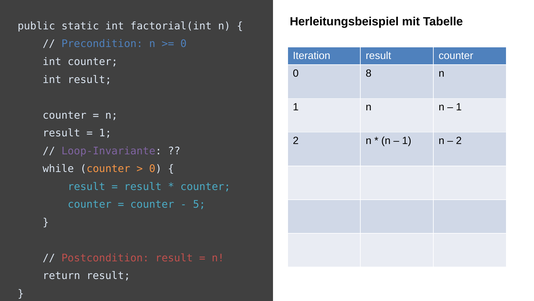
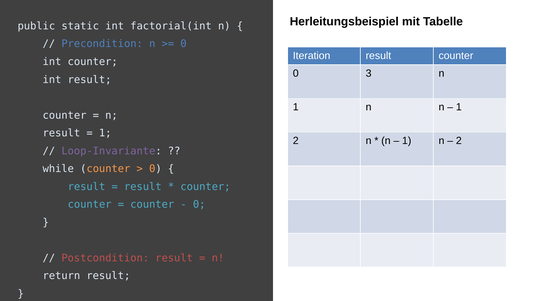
8: 8 -> 3 (369, 73)
5: 5 -> 0 (199, 204)
